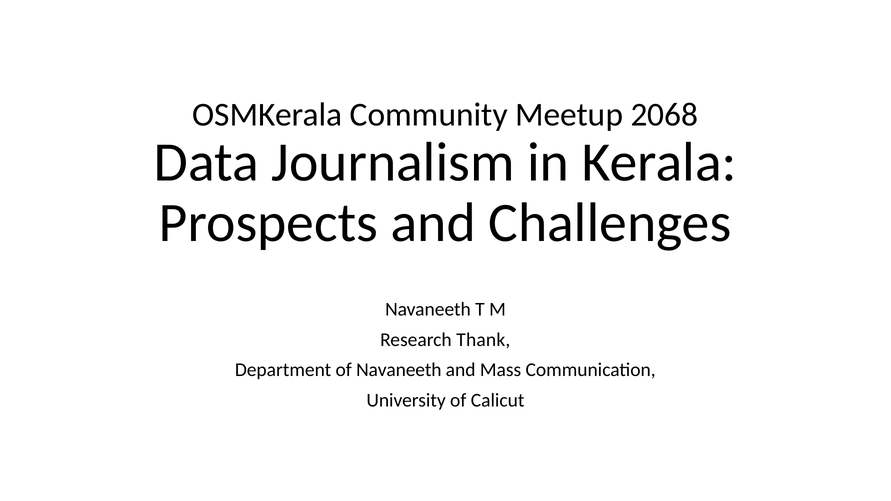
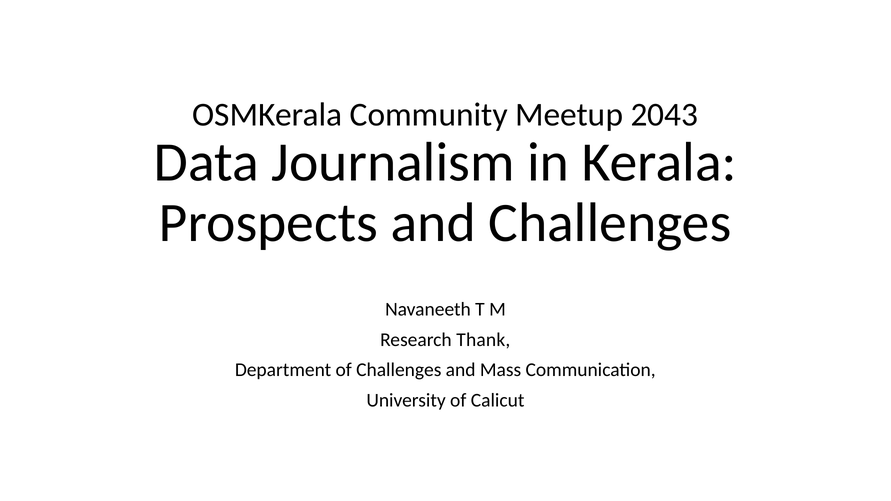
2068: 2068 -> 2043 (664, 115)
of Navaneeth: Navaneeth -> Challenges (399, 370)
